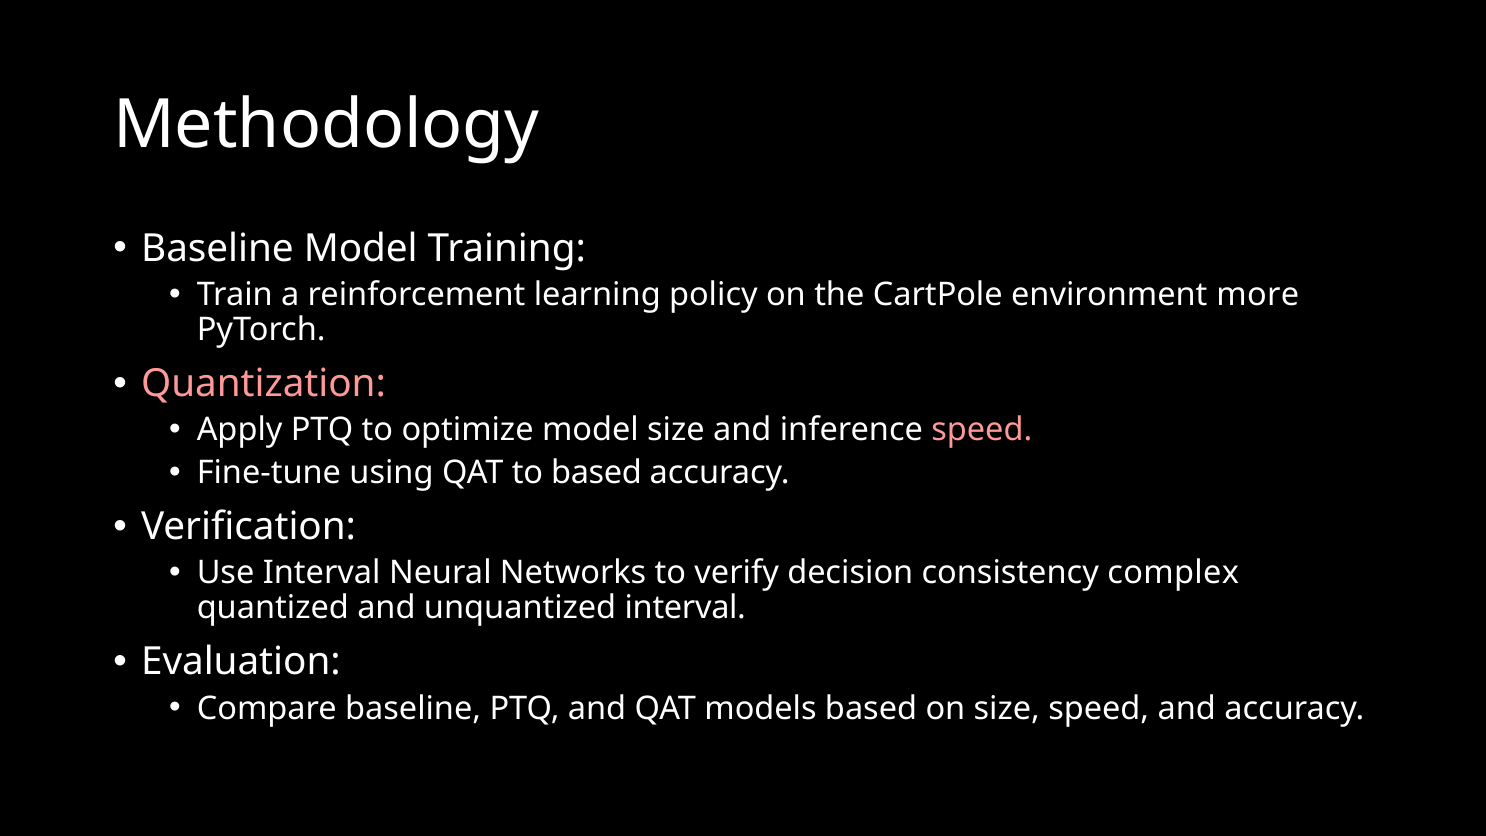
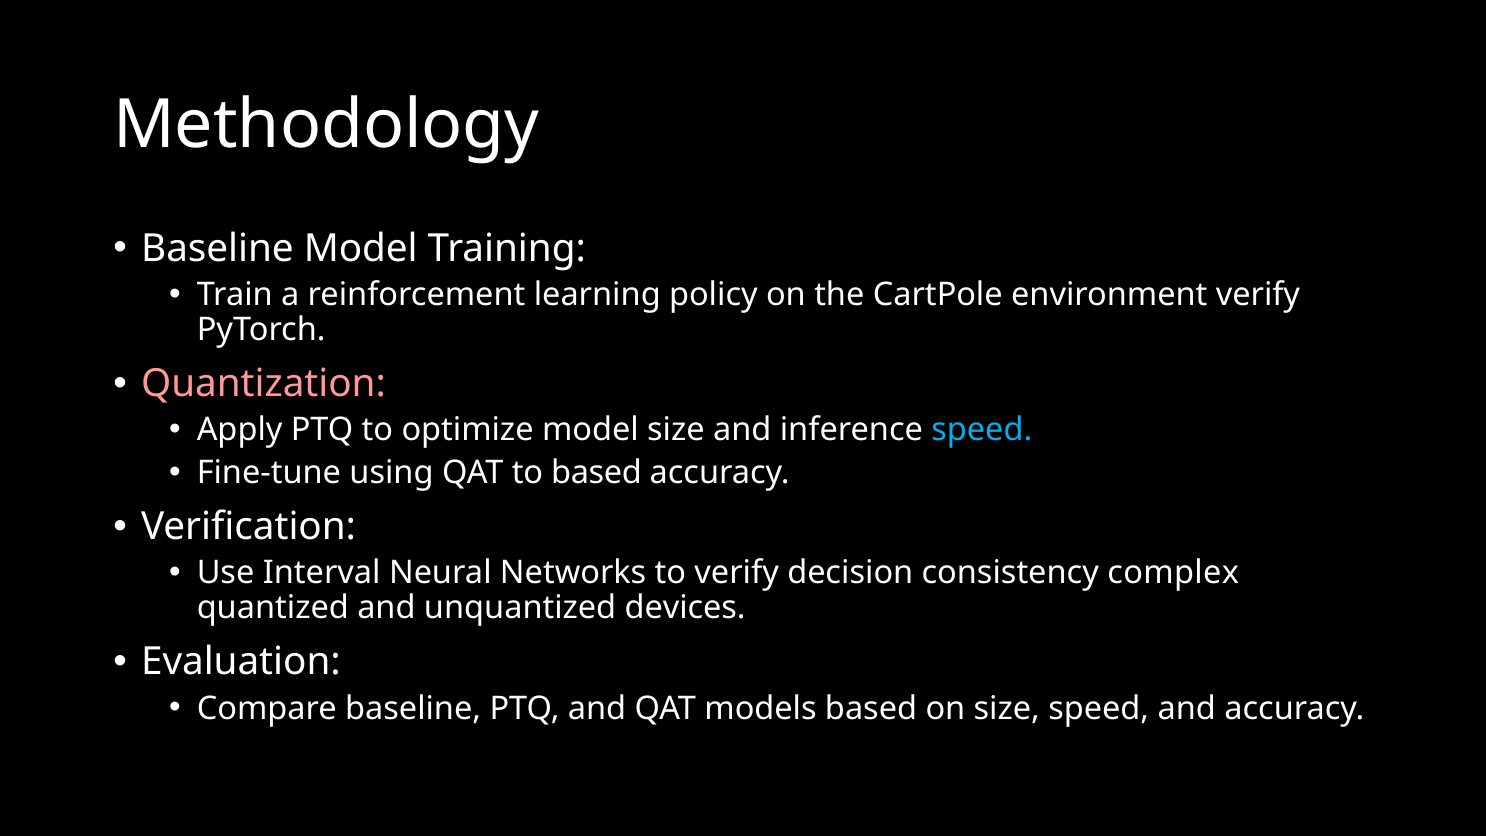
environment more: more -> verify (1258, 295)
speed colour: pink -> light blue (982, 430)
unquantized interval: interval -> devices (685, 608)
